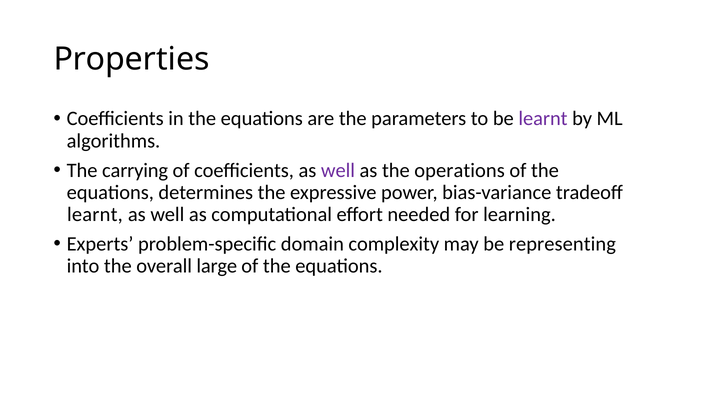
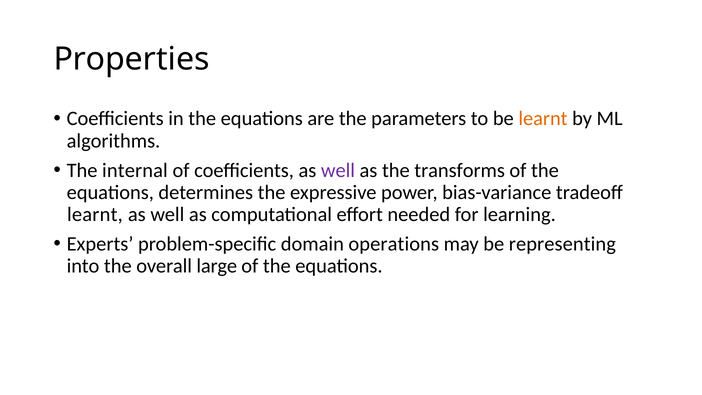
learnt colour: purple -> orange (543, 119)
carrying: carrying -> internal (135, 170)
operations: operations -> transforms (460, 170)
complexity: complexity -> operations (394, 244)
